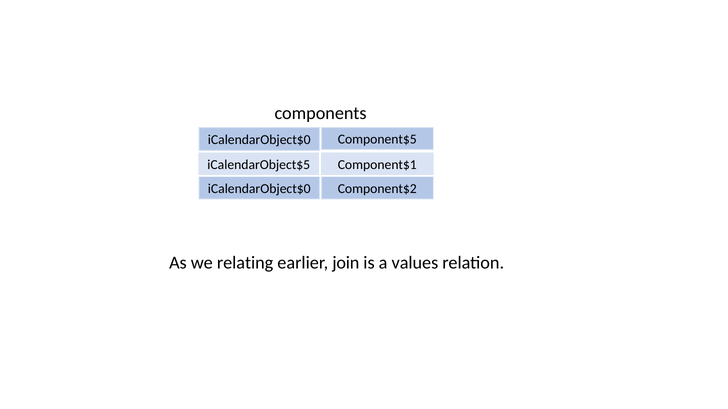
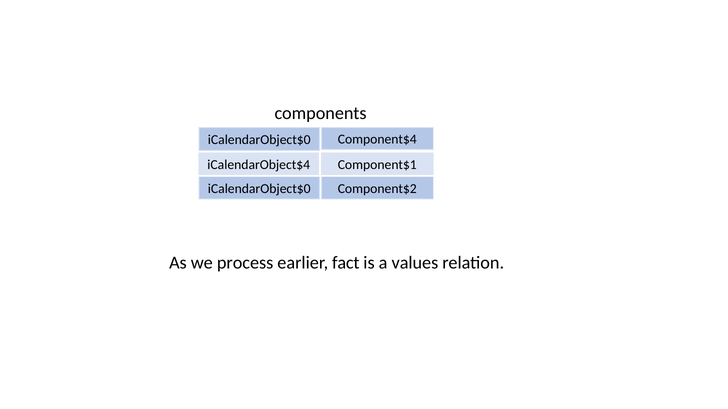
Component$5: Component$5 -> Component$4 (377, 140)
iCalendarObject$5: iCalendarObject$5 -> iCalendarObject$4 (259, 165)
relating: relating -> process (245, 263)
join: join -> fact (346, 263)
